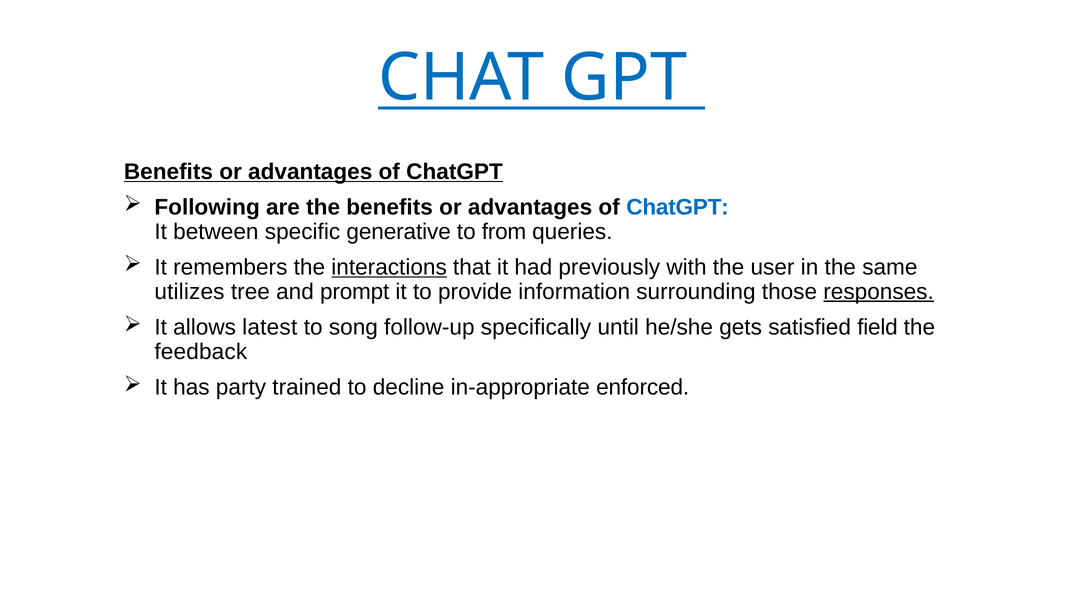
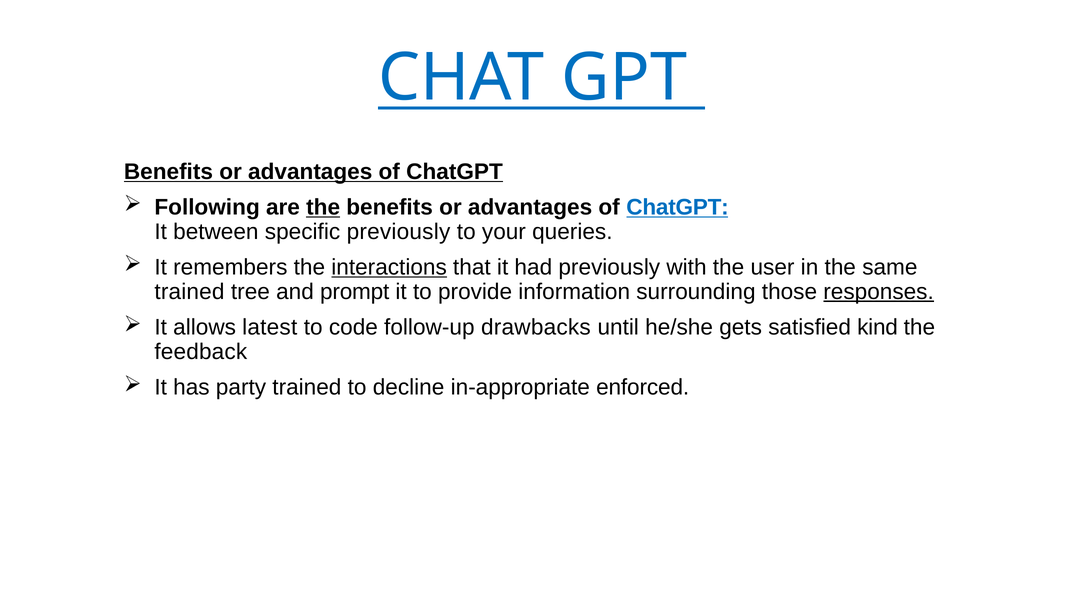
the underline: none -> present (323, 207)
ChatGPT underline: none -> present (678, 207)
specific generative: generative -> previously (398, 232)
from: from -> your (504, 232)
utilizes: utilizes -> trained (189, 292)
song: song -> code (353, 327)
specifically: specifically -> drawbacks (536, 327)
field: field -> kind (878, 327)
